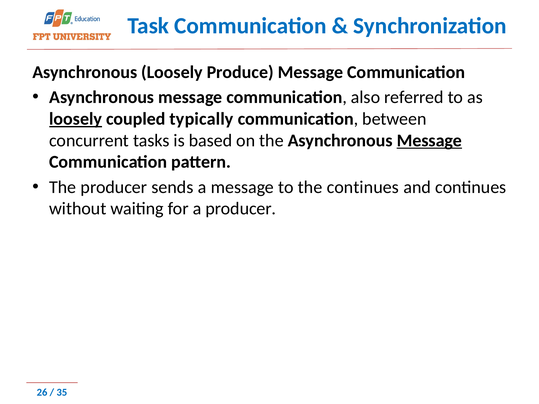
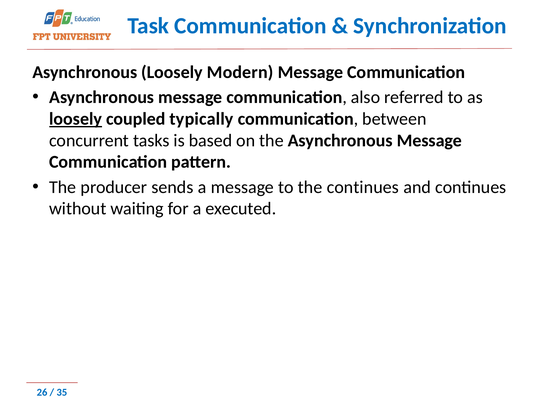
Produce: Produce -> Modern (240, 72)
Message underline: present -> none (429, 141)
a producer: producer -> executed (241, 209)
